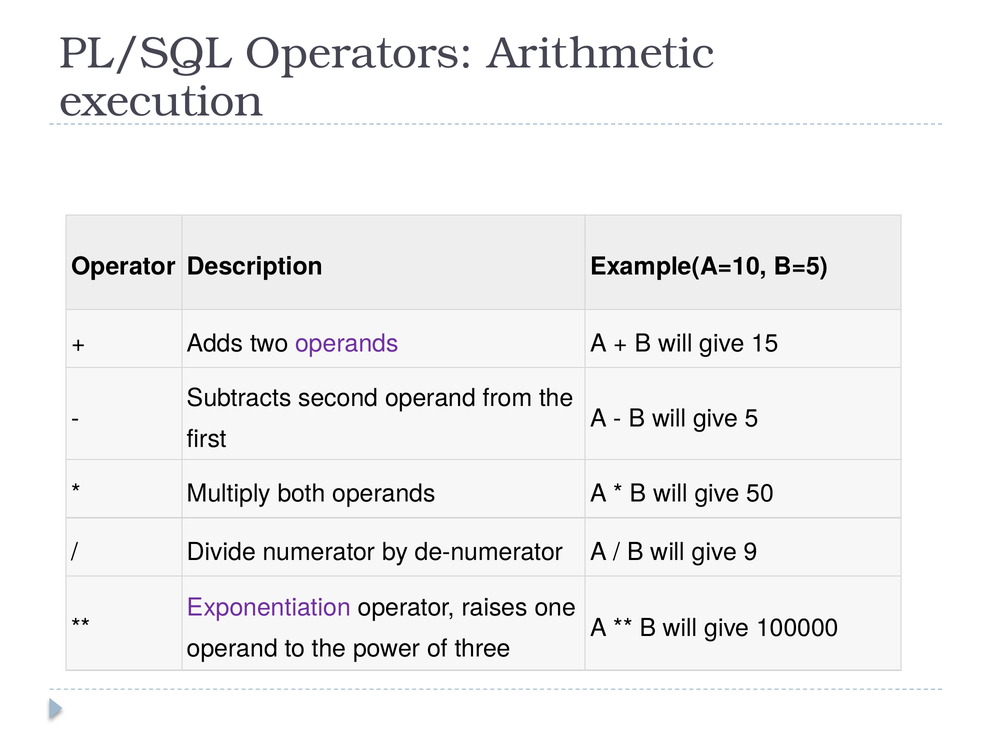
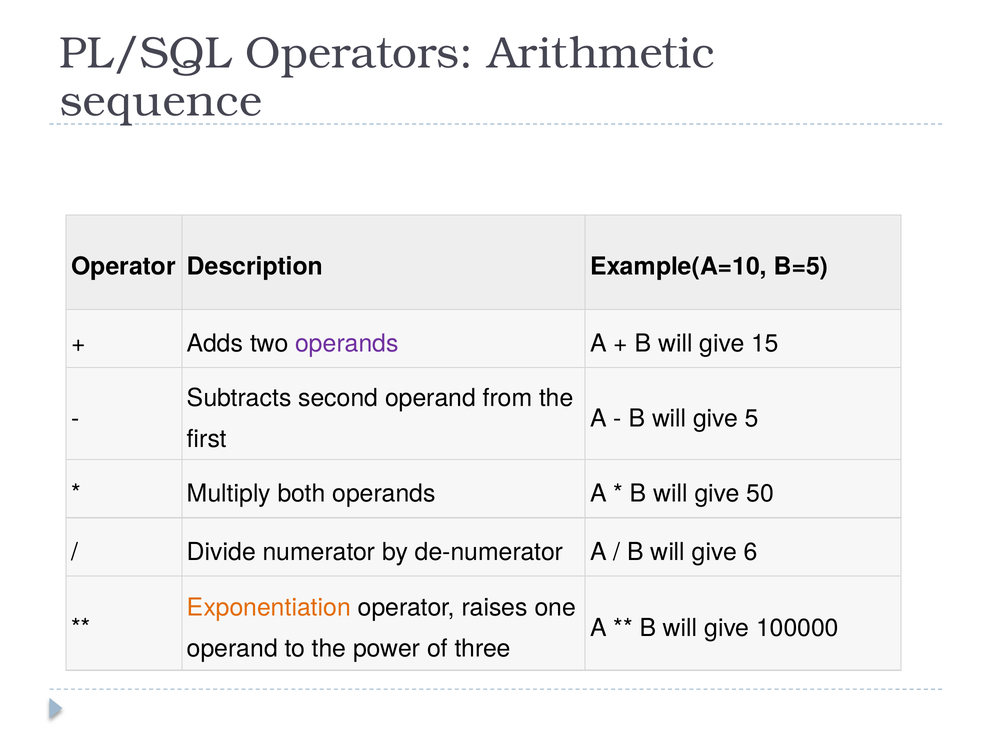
execution: execution -> sequence (161, 101)
9: 9 -> 6 (751, 552)
Exponentiation colour: purple -> orange (269, 608)
